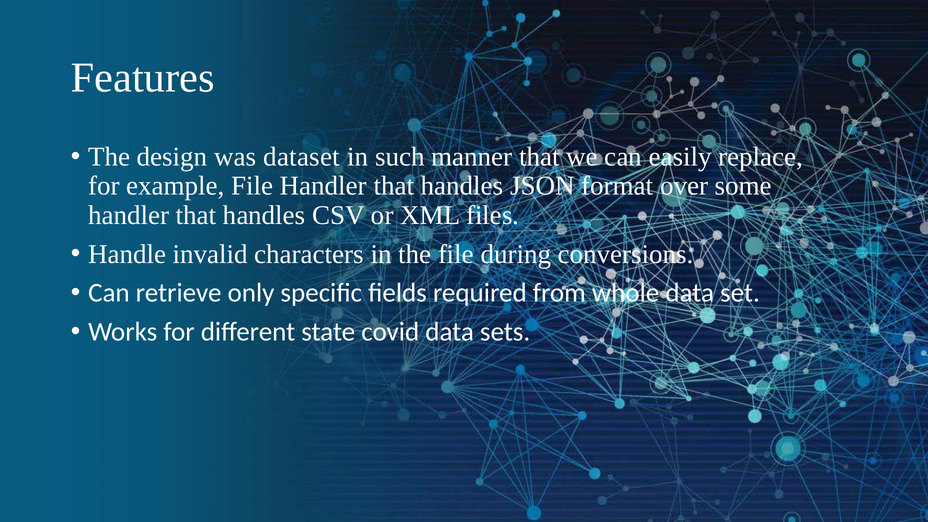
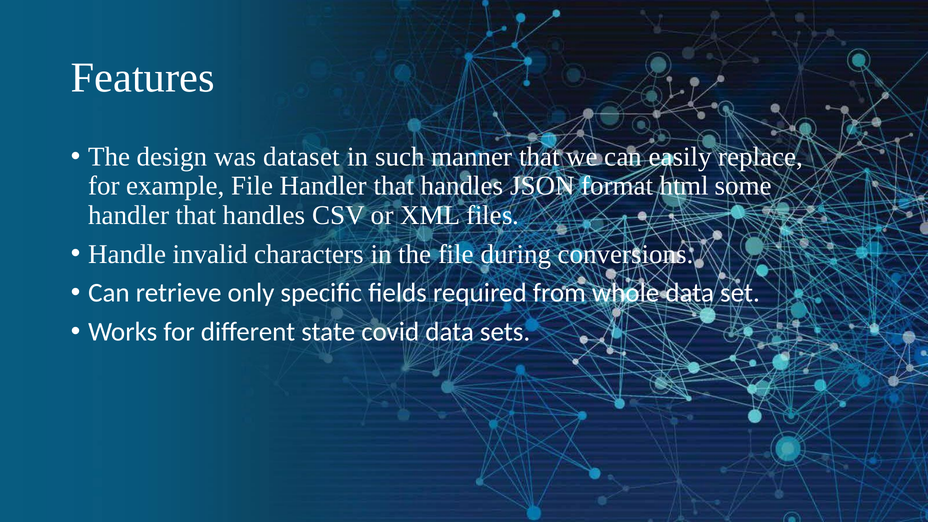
over: over -> html (684, 186)
